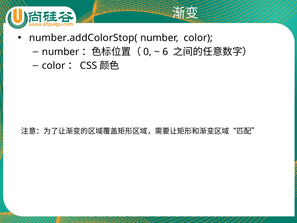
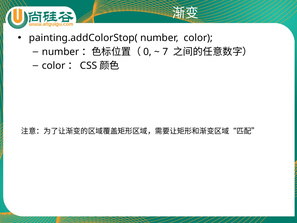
number.addColorStop(: number.addColorStop( -> painting.addColorStop( (83, 38)
6: 6 -> 7 (165, 52)
